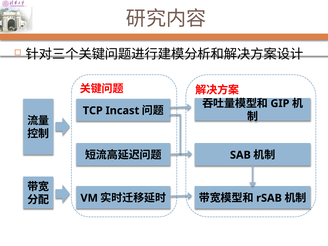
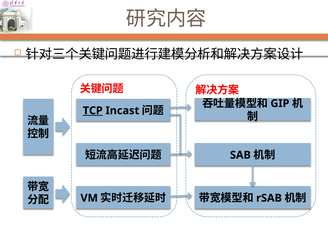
TCP underline: none -> present (93, 111)
